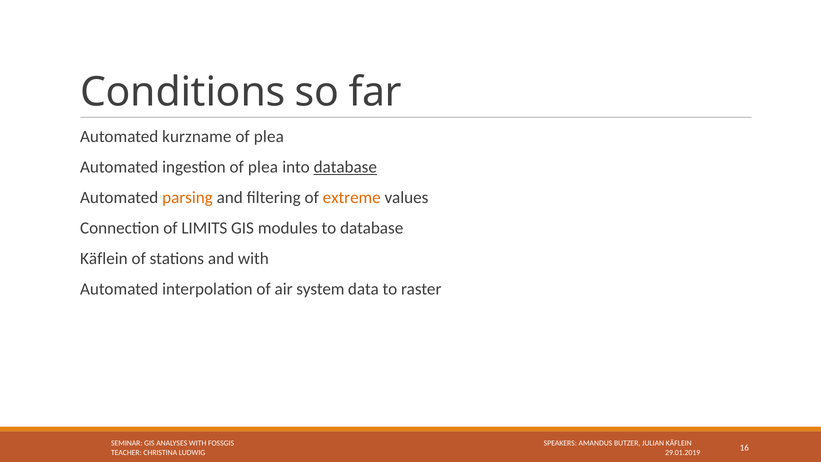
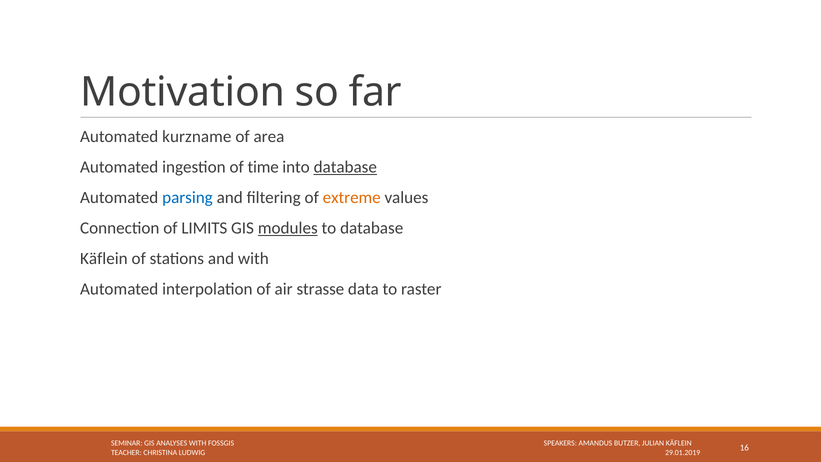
Conditions: Conditions -> Motivation (183, 92)
plea: plea -> area (269, 137)
ingestion of plea: plea -> time (263, 167)
parsing colour: orange -> blue (187, 197)
modules underline: none -> present (288, 228)
system: system -> strasse (320, 289)
